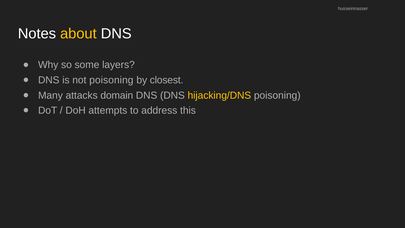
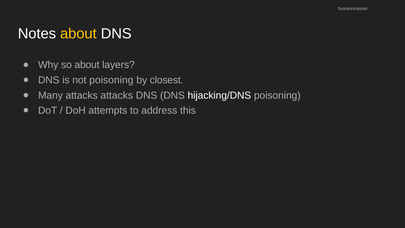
so some: some -> about (87, 65)
attacks domain: domain -> attacks (117, 95)
hijacking/DNS colour: yellow -> white (219, 95)
